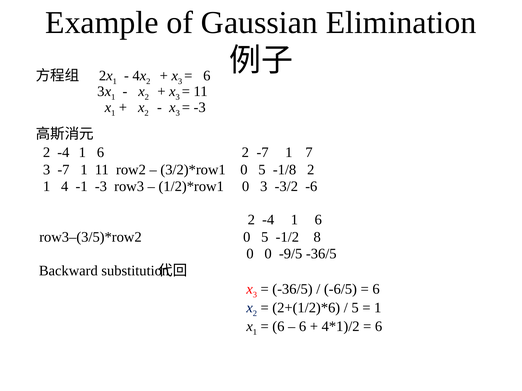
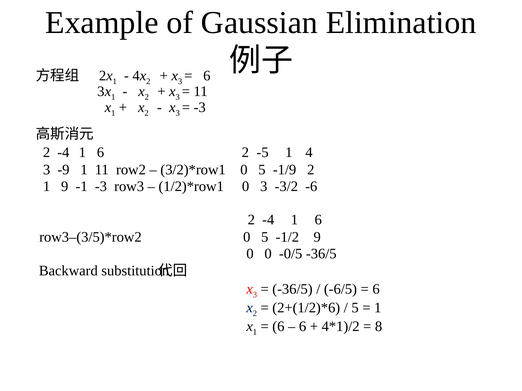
2 -7: -7 -> -5 (263, 153)
7: 7 -> 4 (309, 153)
3 -7: -7 -> -9 (63, 170)
-1/8: -1/8 -> -1/9 (285, 170)
1 4: 4 -> 9 (65, 187)
-1/2 8: 8 -> 9 (317, 237)
-9/5: -9/5 -> -0/5 (291, 254)
6: 6 -> 8 (379, 327)
